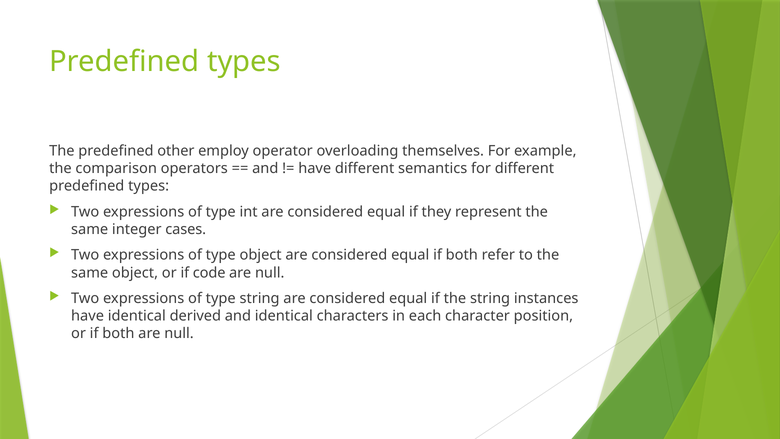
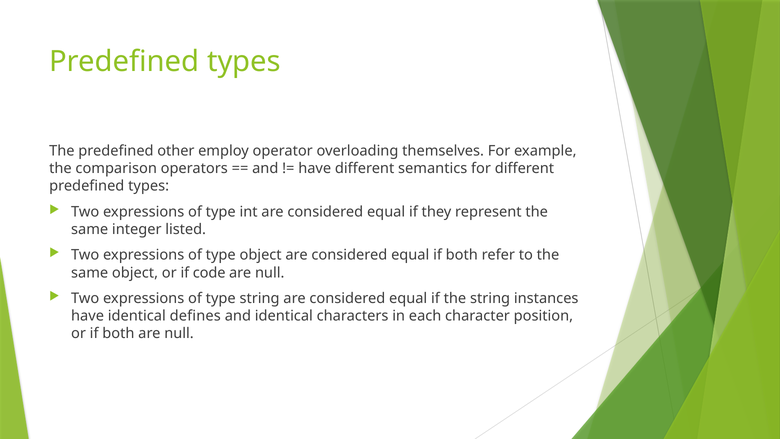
cases: cases -> listed (186, 229)
derived: derived -> defines (195, 316)
